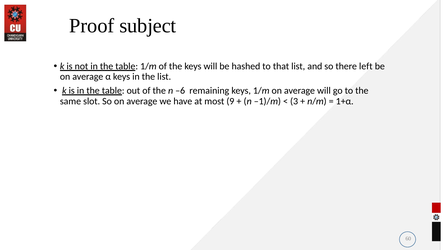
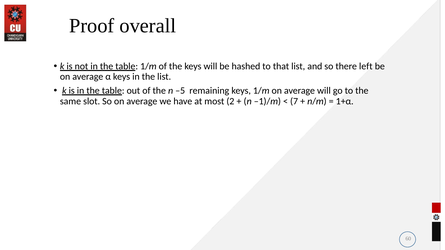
subject: subject -> overall (148, 26)
–6: –6 -> –5 (180, 91)
9: 9 -> 2 (230, 101)
3: 3 -> 7 (294, 101)
